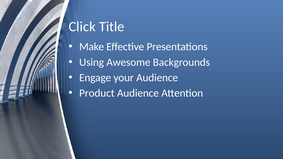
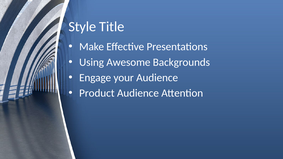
Click: Click -> Style (82, 27)
